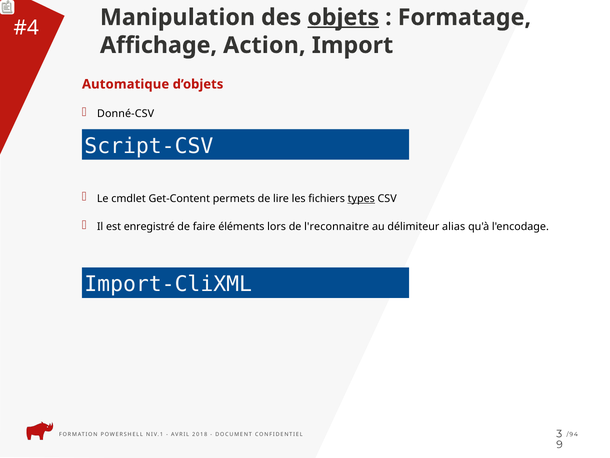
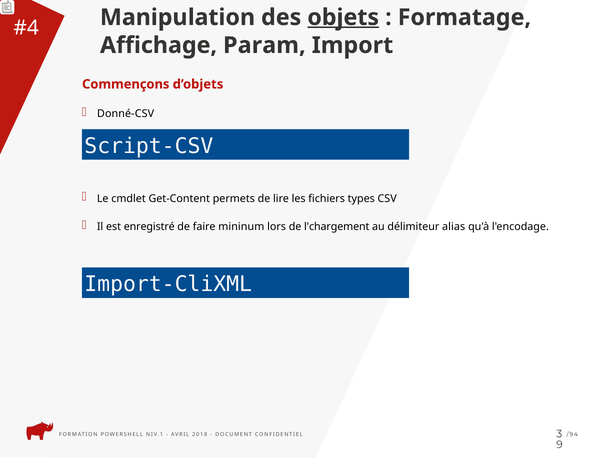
Action: Action -> Param (264, 45)
Automatique: Automatique -> Commençons (126, 84)
types underline: present -> none (361, 198)
éléments: éléments -> mininum (241, 227)
l'reconnaitre: l'reconnaitre -> l'chargement (337, 227)
